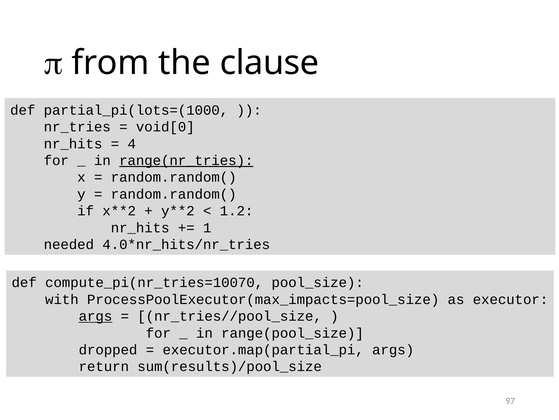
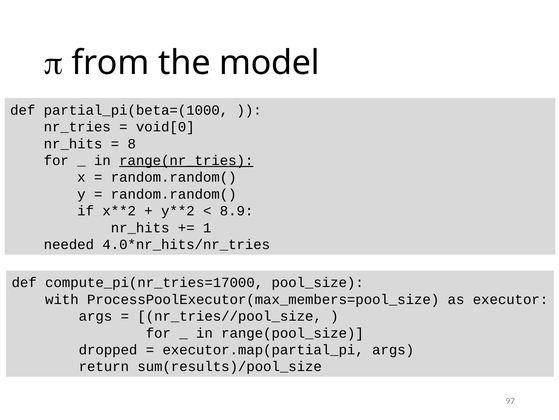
clause: clause -> model (269, 63)
partial_pi(lots=(1000: partial_pi(lots=(1000 -> partial_pi(beta=(1000 (136, 110)
4: 4 -> 8 (132, 143)
1.2: 1.2 -> 8.9 (237, 211)
compute_pi(nr_tries=10070: compute_pi(nr_tries=10070 -> compute_pi(nr_tries=17000 (154, 282)
ProcessPoolExecutor(max_impacts=pool_size: ProcessPoolExecutor(max_impacts=pool_size -> ProcessPoolExecutor(max_members=pool_size (263, 299)
args underline: present -> none (95, 316)
